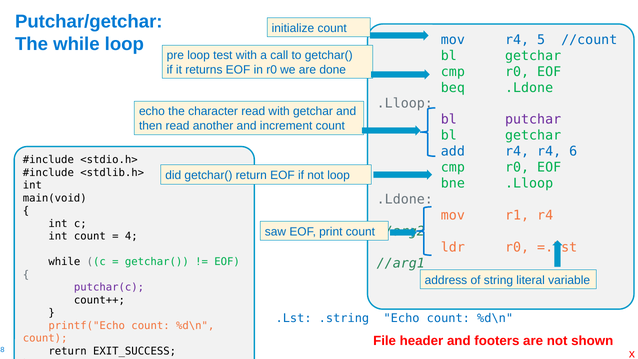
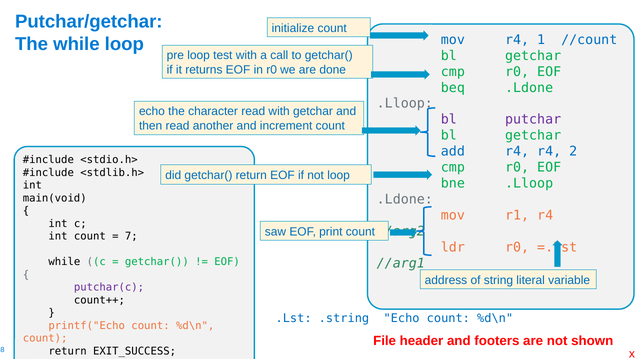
5: 5 -> 1 (541, 40)
6: 6 -> 2 (573, 151)
4: 4 -> 7 (131, 236)
